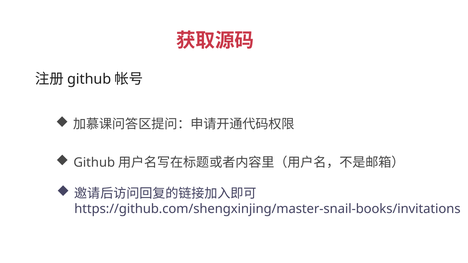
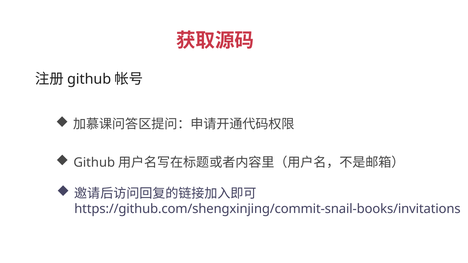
https://github.com/shengxinjing/master-snail-books/invitations: https://github.com/shengxinjing/master-snail-books/invitations -> https://github.com/shengxinjing/commit-snail-books/invitations (267, 209)
